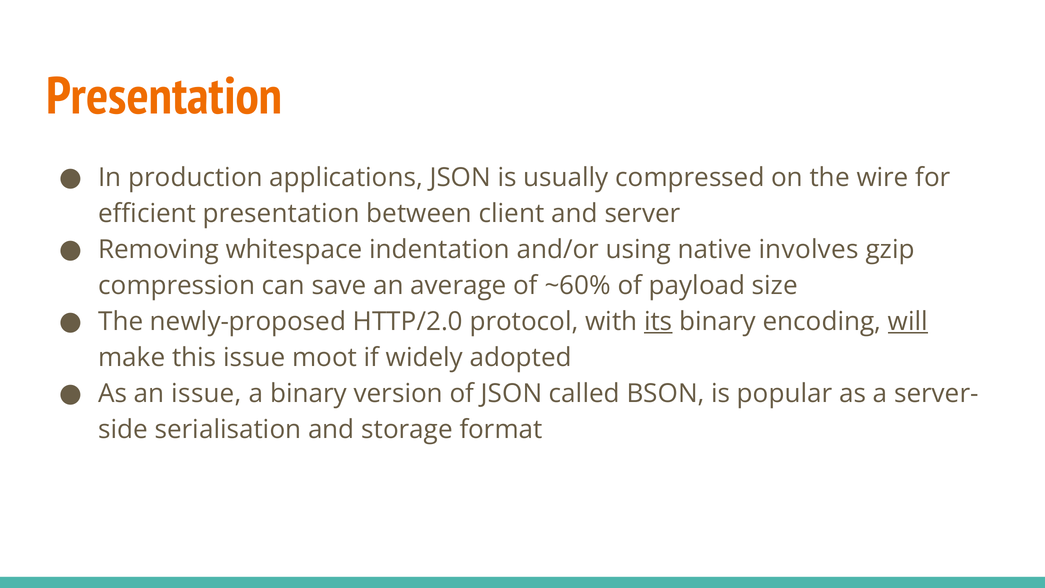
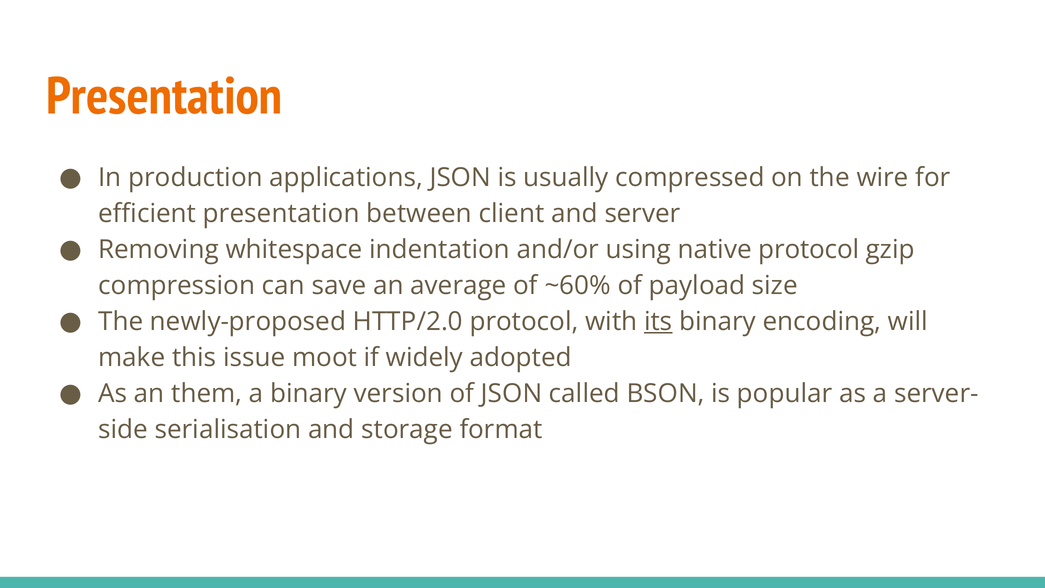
native involves: involves -> protocol (809, 249)
will underline: present -> none (908, 322)
an issue: issue -> them (207, 394)
